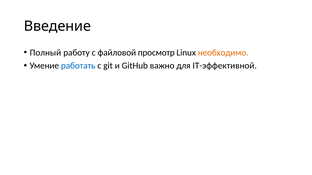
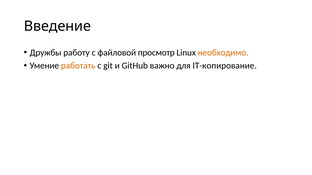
Полный: Полный -> Дружбы (45, 53)
работать colour: blue -> orange (78, 66)
IT-эффективной: IT-эффективной -> IT-копирование (225, 66)
